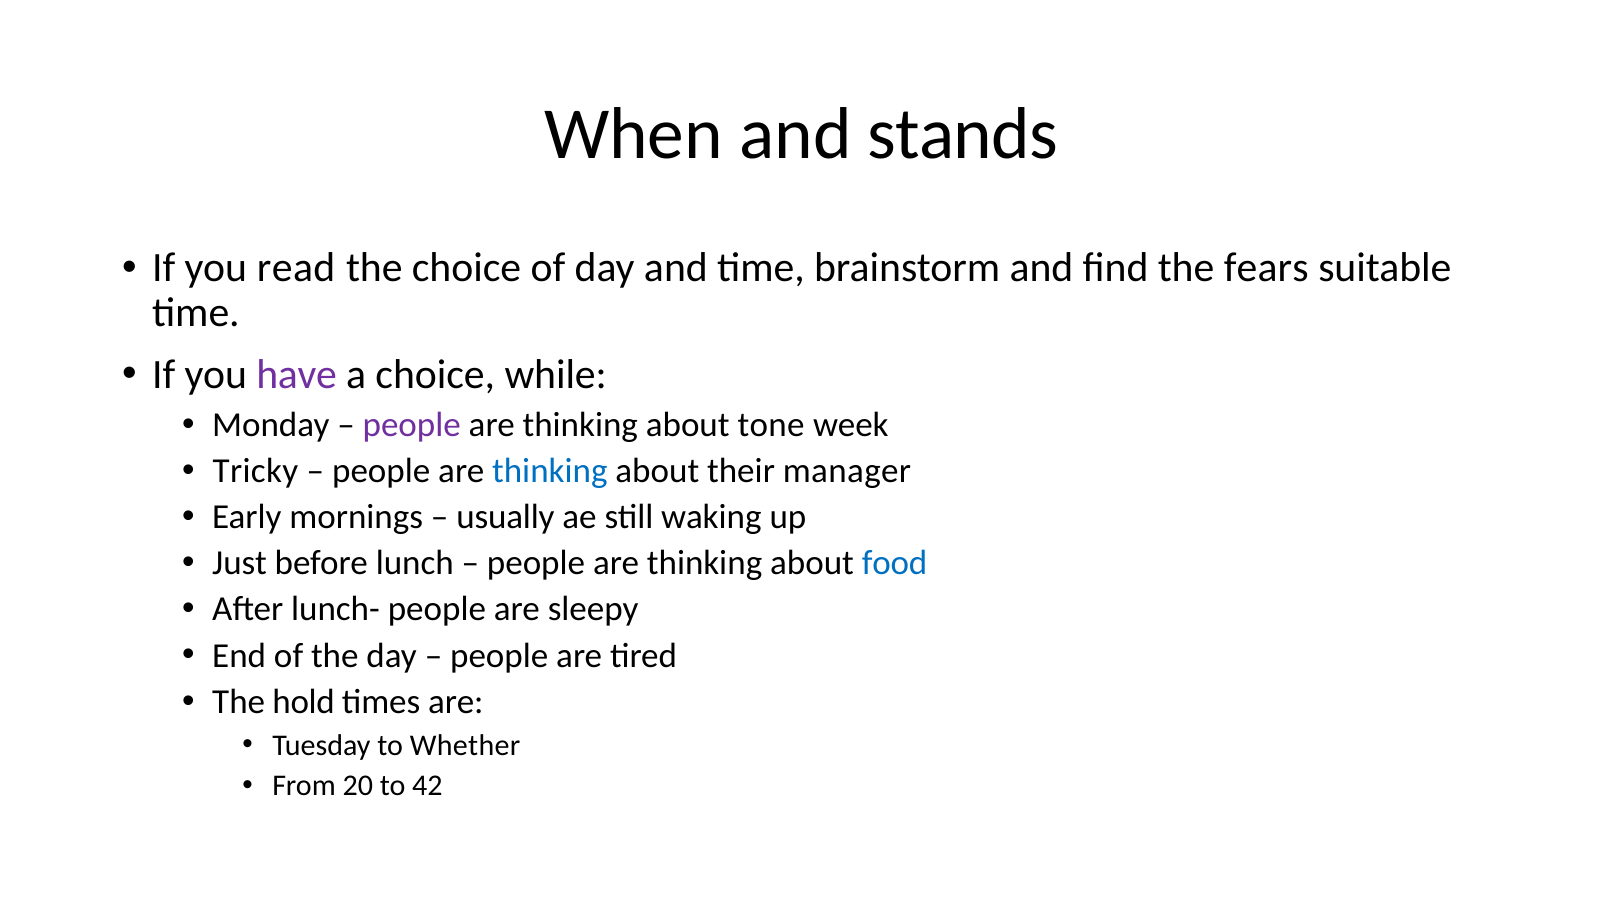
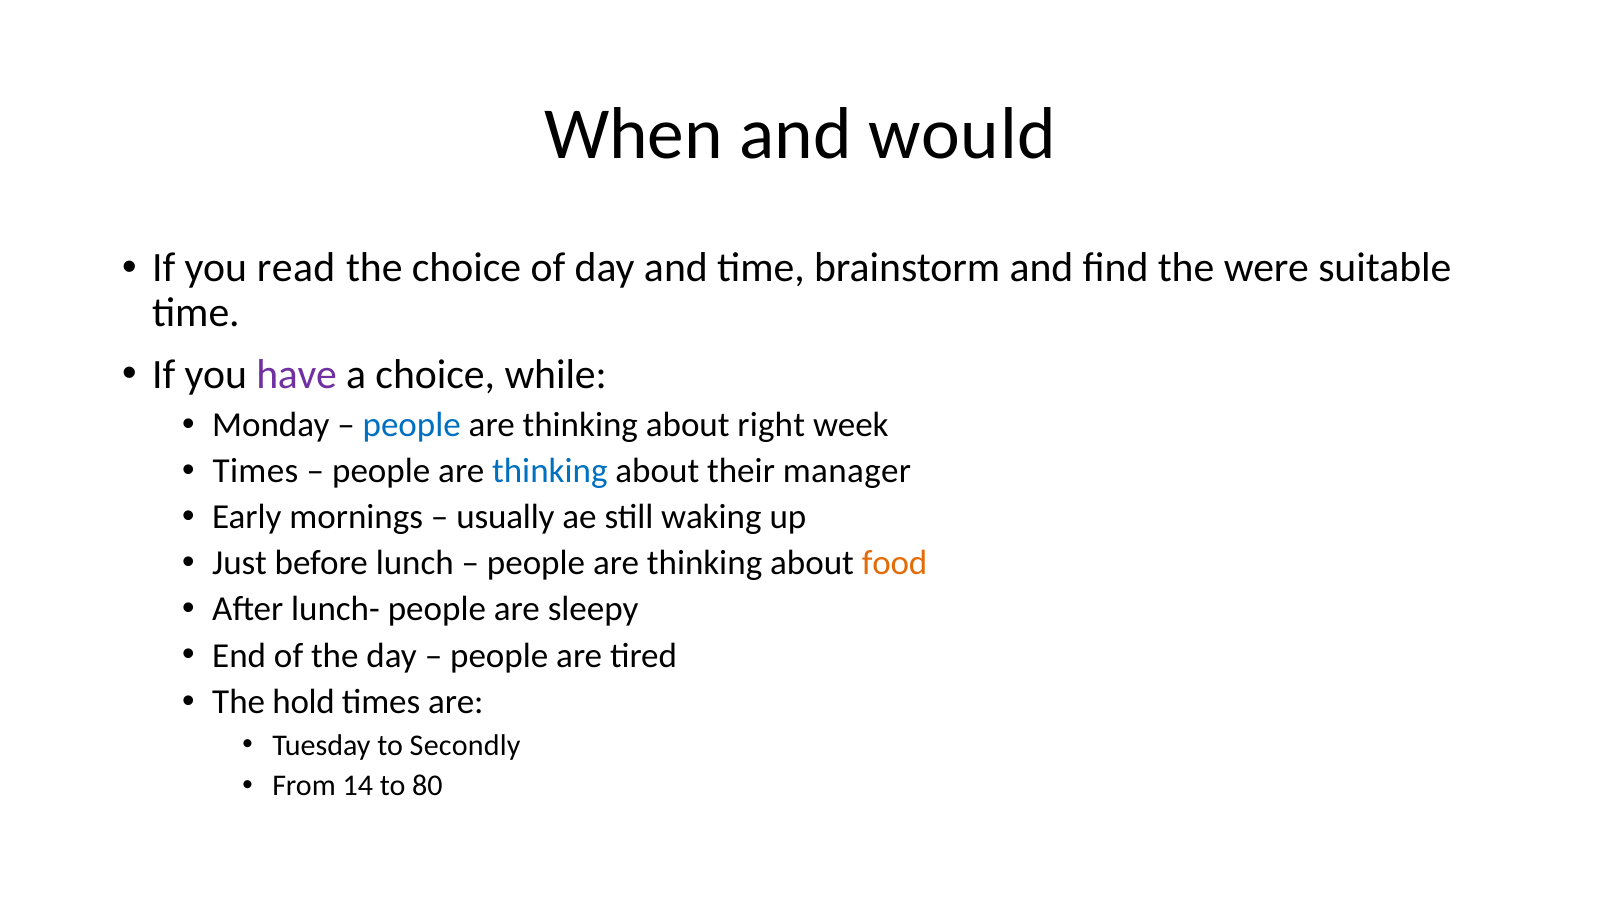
stands: stands -> would (962, 135)
fears: fears -> were (1266, 268)
people colour: purple -> blue (412, 425)
tone: tone -> right (771, 425)
Tricky: Tricky -> Times (255, 471)
food colour: blue -> orange (895, 563)
Whether: Whether -> Secondly (465, 745)
20: 20 -> 14 (358, 786)
42: 42 -> 80 (427, 786)
